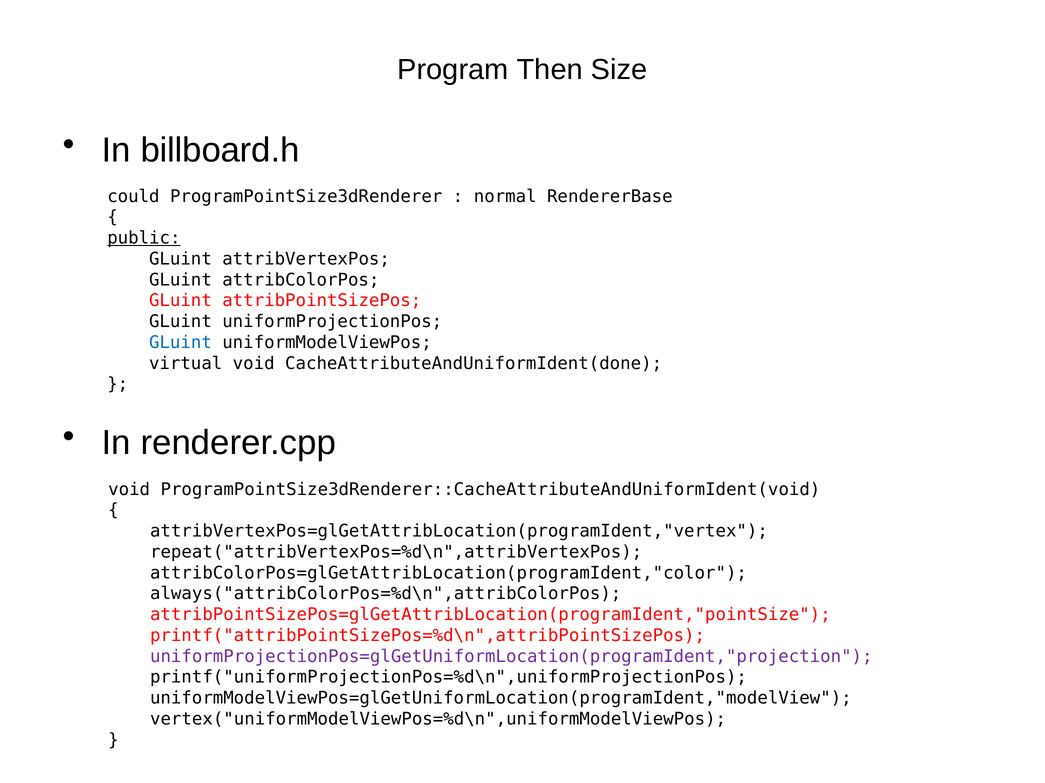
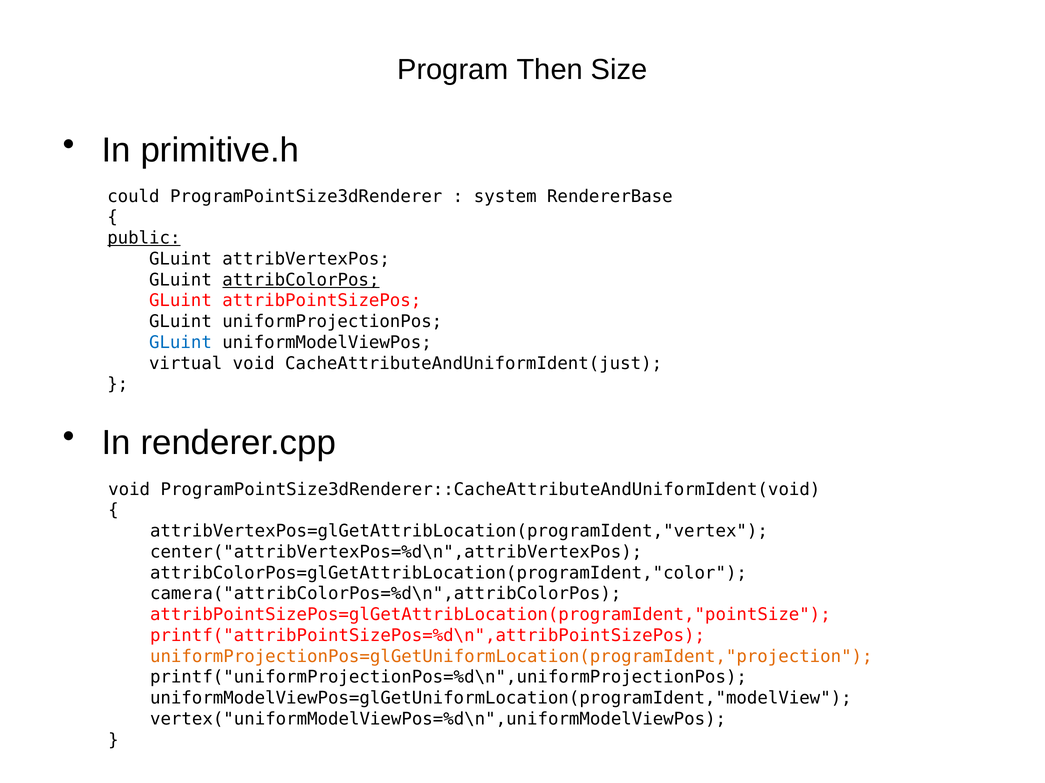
billboard.h: billboard.h -> primitive.h (220, 150)
normal: normal -> system (505, 197)
attribColorPos underline: none -> present (301, 280)
CacheAttributeAndUniformIdent(done: CacheAttributeAndUniformIdent(done -> CacheAttributeAndUniformIdent(just (474, 364)
repeat("attribVertexPos=%d\n",attribVertexPos: repeat("attribVertexPos=%d\n",attribVertexPos -> center("attribVertexPos=%d\n",attribVertexPos (396, 553)
always("attribColorPos=%d\n",attribColorPos: always("attribColorPos=%d\n",attribColorPos -> camera("attribColorPos=%d\n",attribColorPos (386, 594)
uniformProjectionPos=glGetUniformLocation(programIdent,"projection colour: purple -> orange (511, 657)
